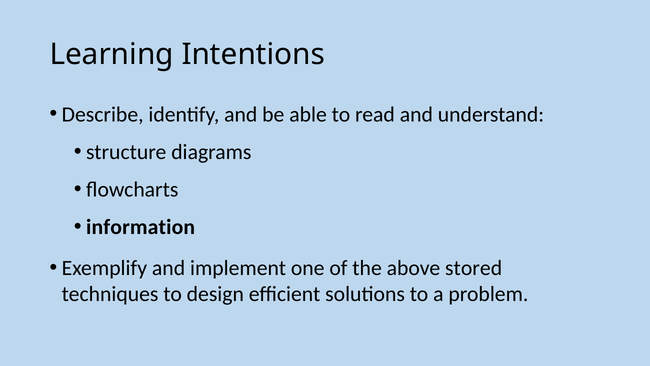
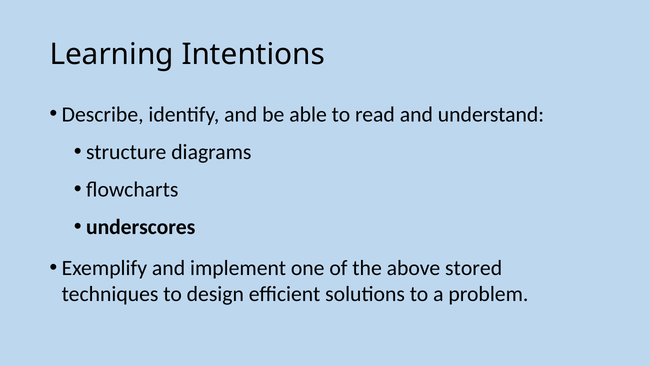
information: information -> underscores (141, 227)
